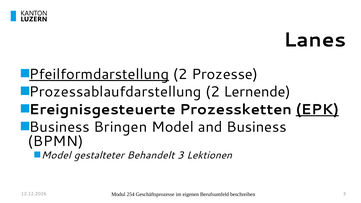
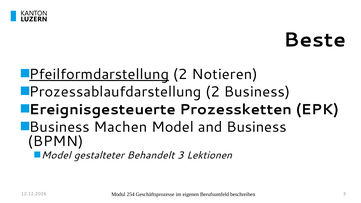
Lanes: Lanes -> Beste (315, 40)
Prozesse: Prozesse -> Notieren (225, 74)
2 Lernende: Lernende -> Business (257, 92)
EPK underline: present -> none (317, 110)
Bringen: Bringen -> Machen (120, 127)
